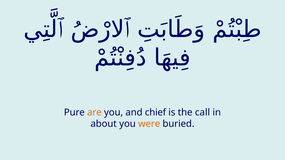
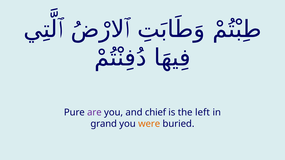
are colour: orange -> purple (94, 113)
call: call -> left (202, 113)
about: about -> grand (104, 124)
